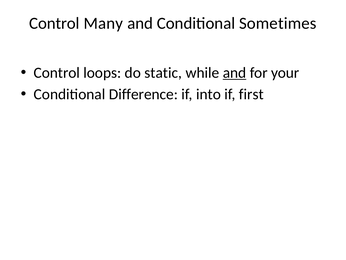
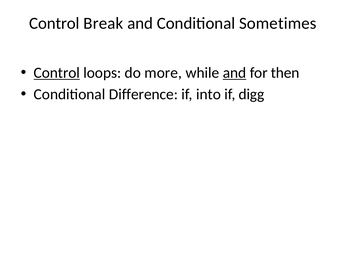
Many: Many -> Break (103, 23)
Control underline: none -> present (57, 73)
static: static -> more (163, 73)
your: your -> then (285, 73)
first: first -> digg (251, 94)
